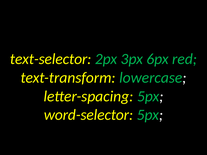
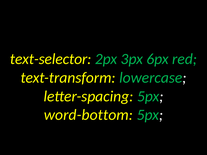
word-selector: word-selector -> word-bottom (88, 115)
